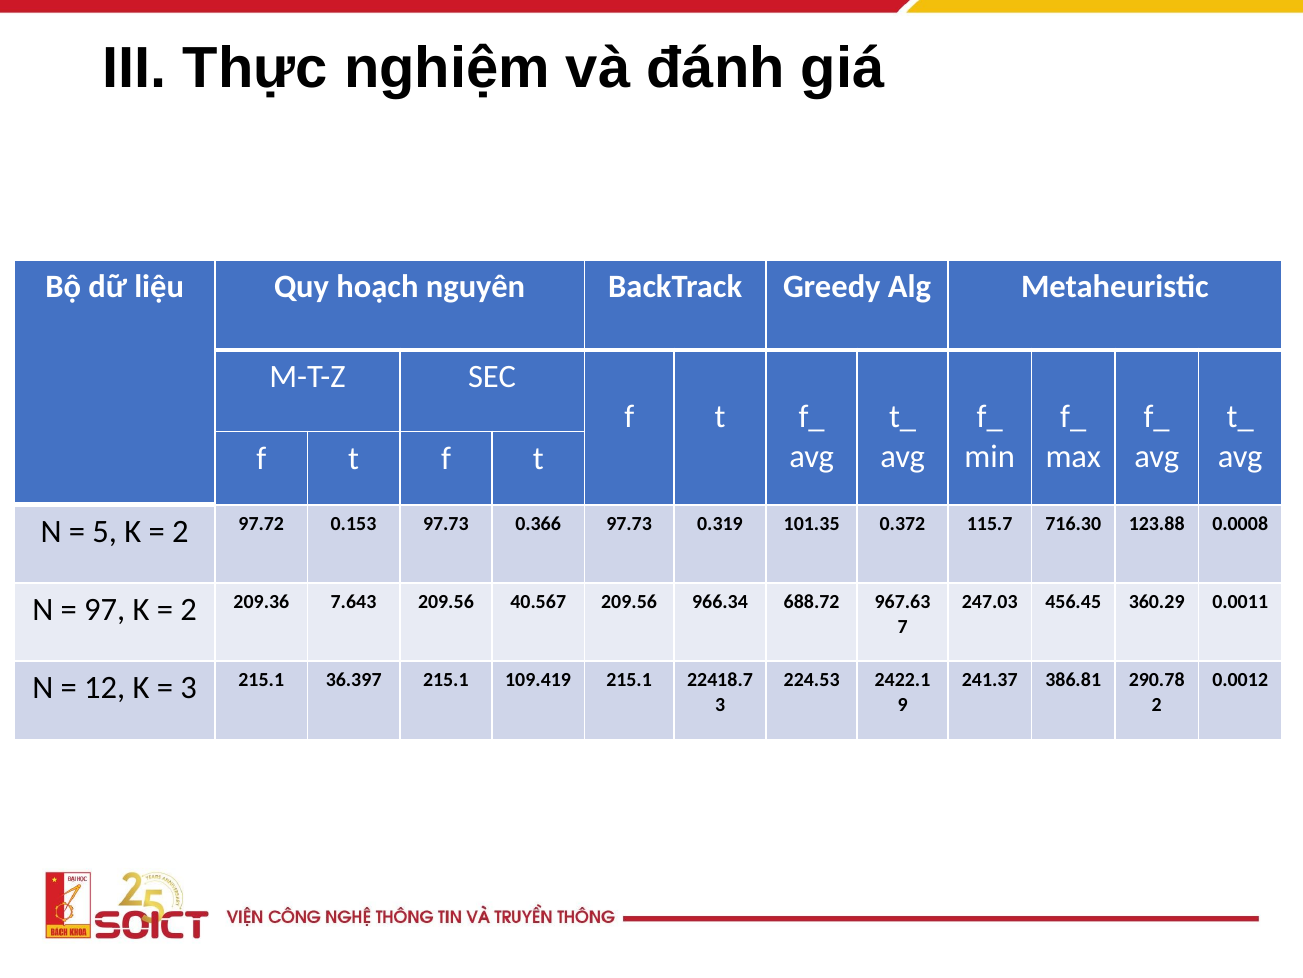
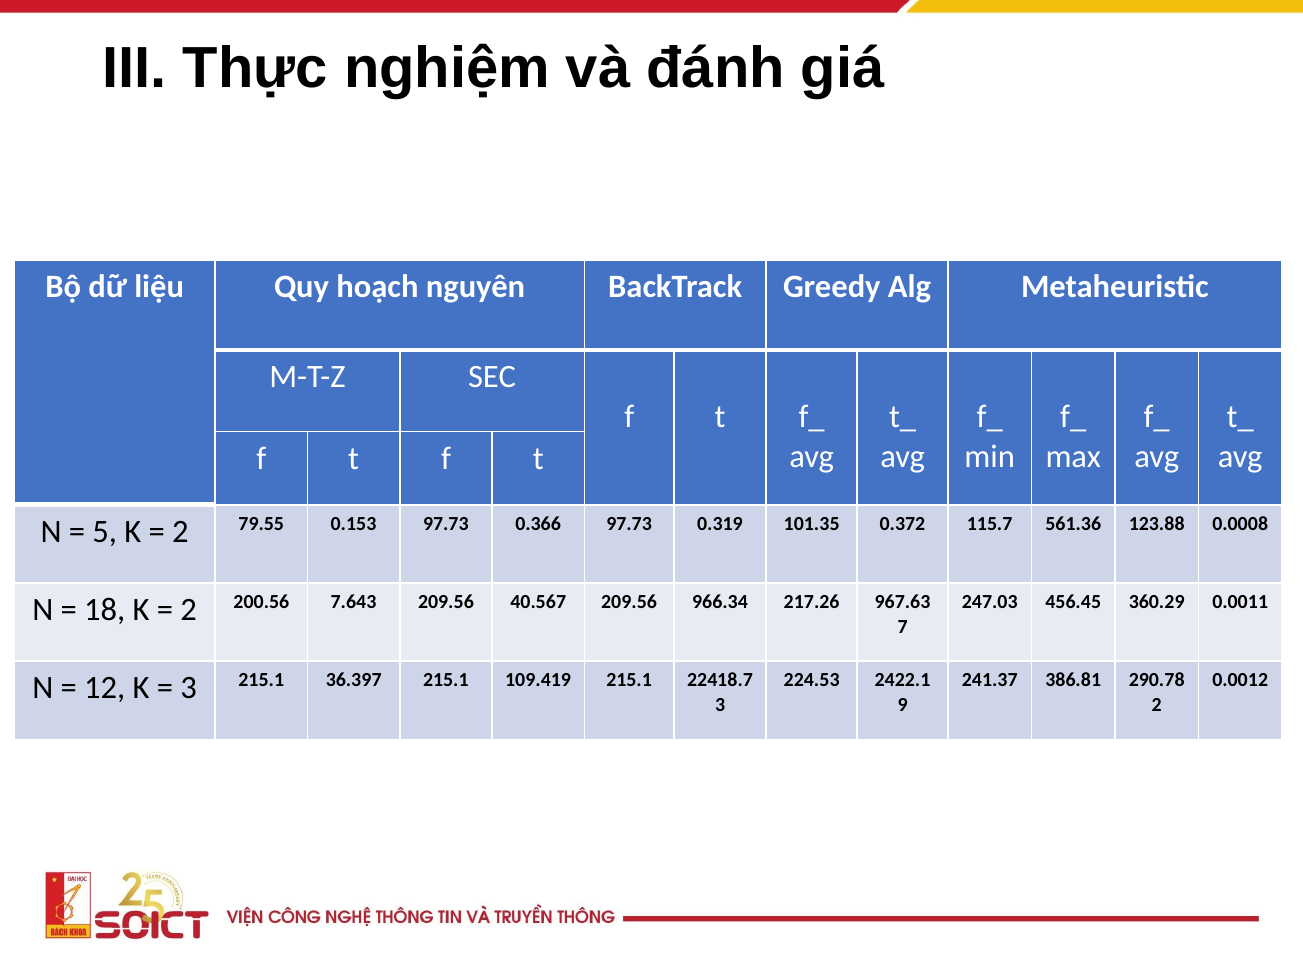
97.72: 97.72 -> 79.55 (261, 524)
716.30: 716.30 -> 561.36 (1073, 524)
97: 97 -> 18 (105, 609)
209.36: 209.36 -> 200.56 (261, 602)
688.72: 688.72 -> 217.26 (812, 602)
